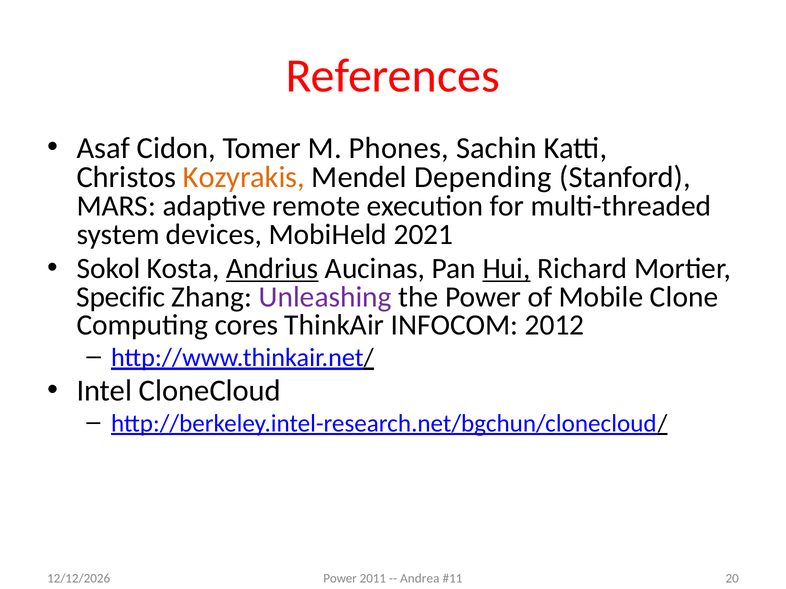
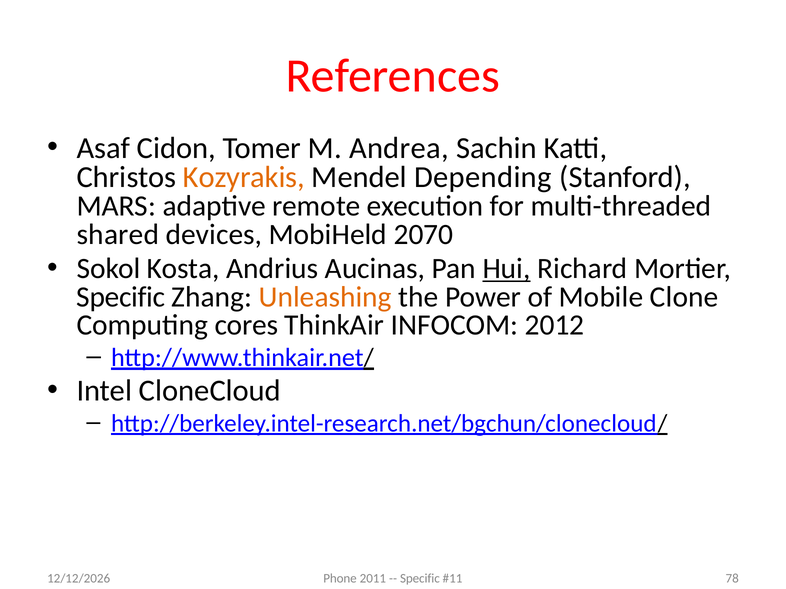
Phones: Phones -> Andrea (399, 148)
system: system -> shared (118, 235)
2021: 2021 -> 2070 (423, 235)
Andrius underline: present -> none (272, 269)
Unleashing colour: purple -> orange (325, 297)
Power: Power -> Phone (340, 579)
Andrea: Andrea -> Specific (420, 579)
20: 20 -> 78 (732, 579)
